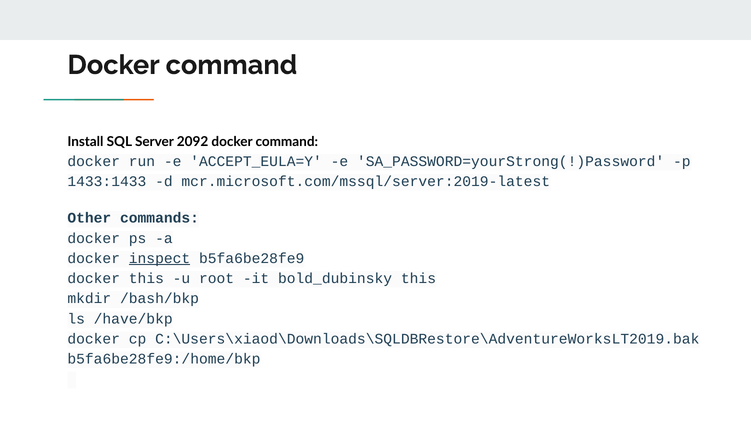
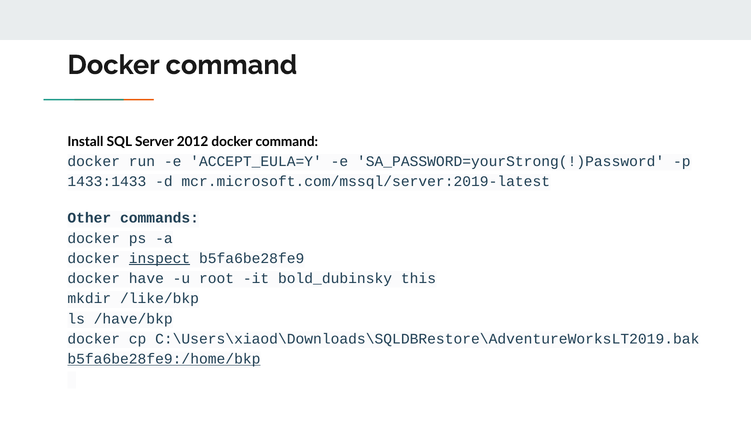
2092: 2092 -> 2012 (193, 142)
docker this: this -> have (146, 279)
/bash/bkp: /bash/bkp -> /like/bkp (160, 299)
b5fa6be28fe9:/home/bkp underline: none -> present (164, 359)
